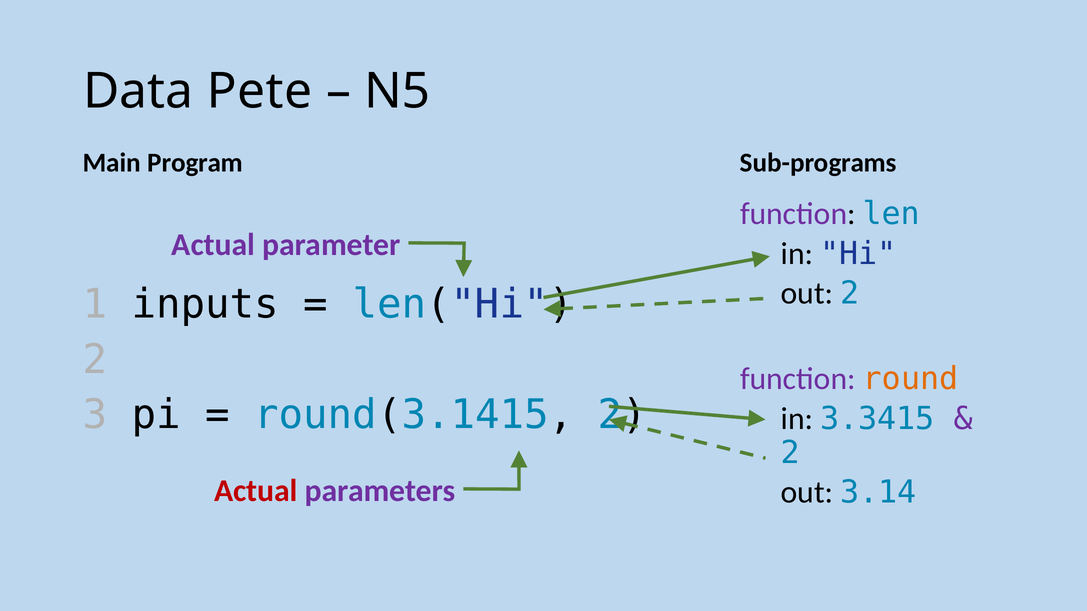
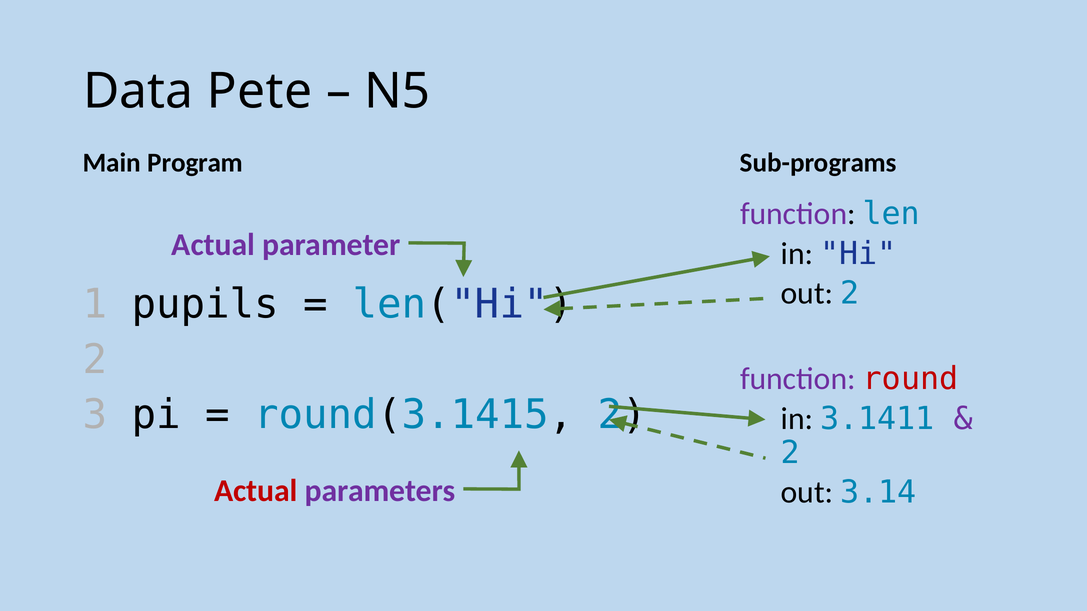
inputs: inputs -> pupils (205, 305)
round colour: orange -> red (911, 379)
3.3415: 3.3415 -> 3.1411 (877, 419)
